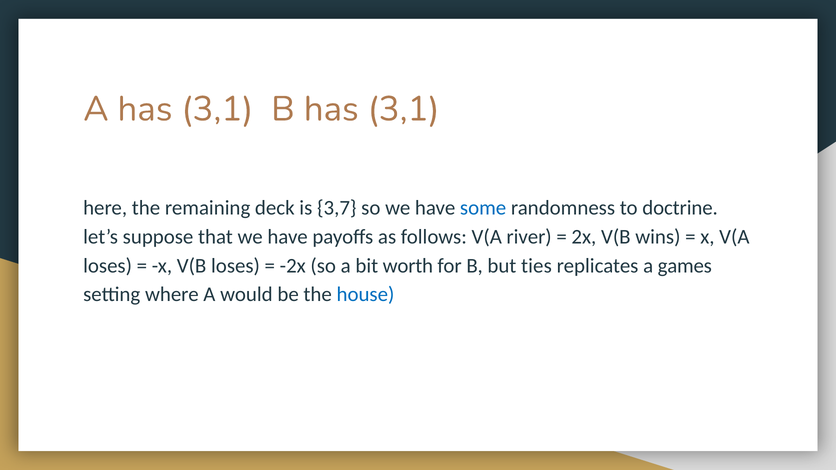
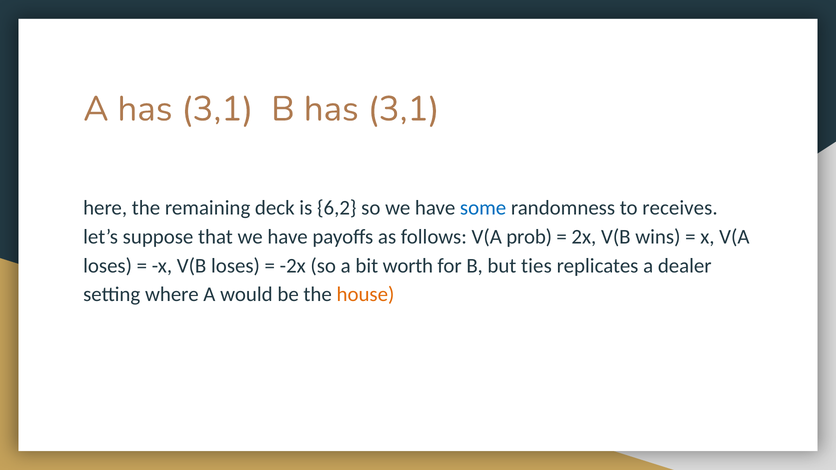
3,7: 3,7 -> 6,2 (337, 208)
doctrine: doctrine -> receives (680, 208)
river: river -> prob (529, 237)
games: games -> dealer (685, 266)
house colour: blue -> orange (365, 295)
